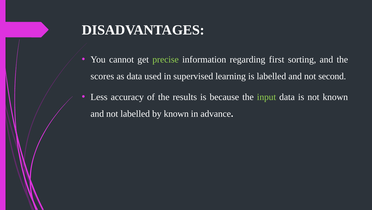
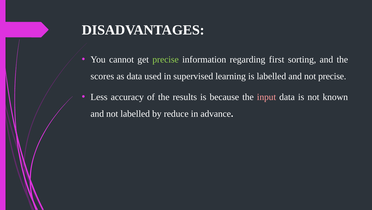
not second: second -> precise (332, 76)
input colour: light green -> pink (266, 97)
by known: known -> reduce (176, 113)
